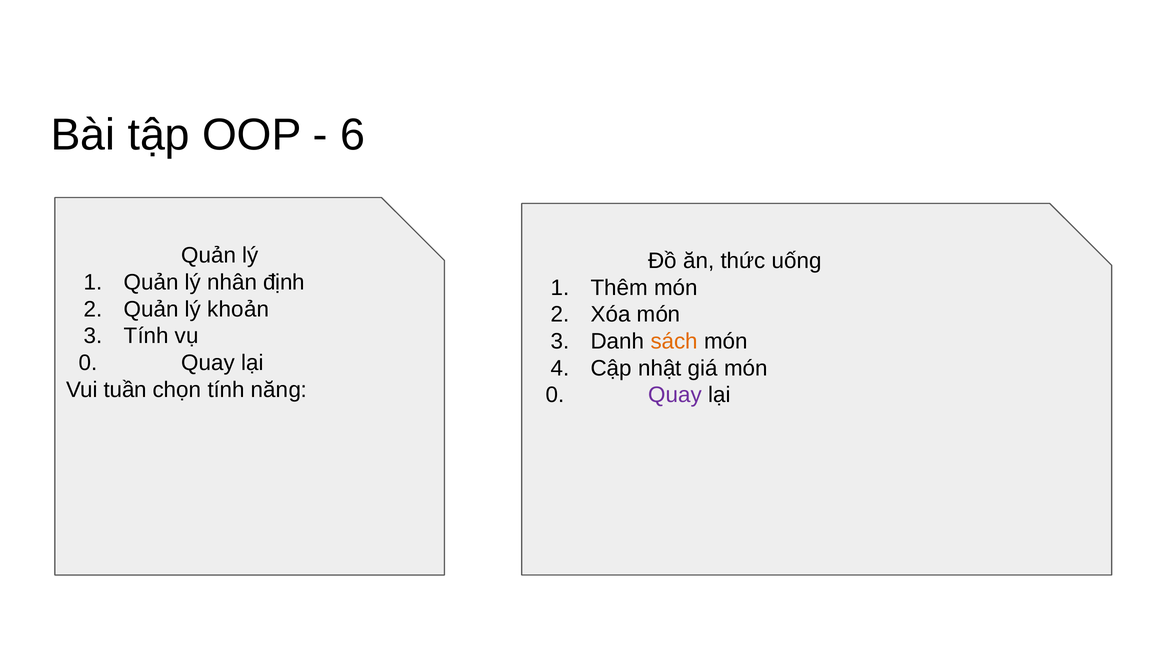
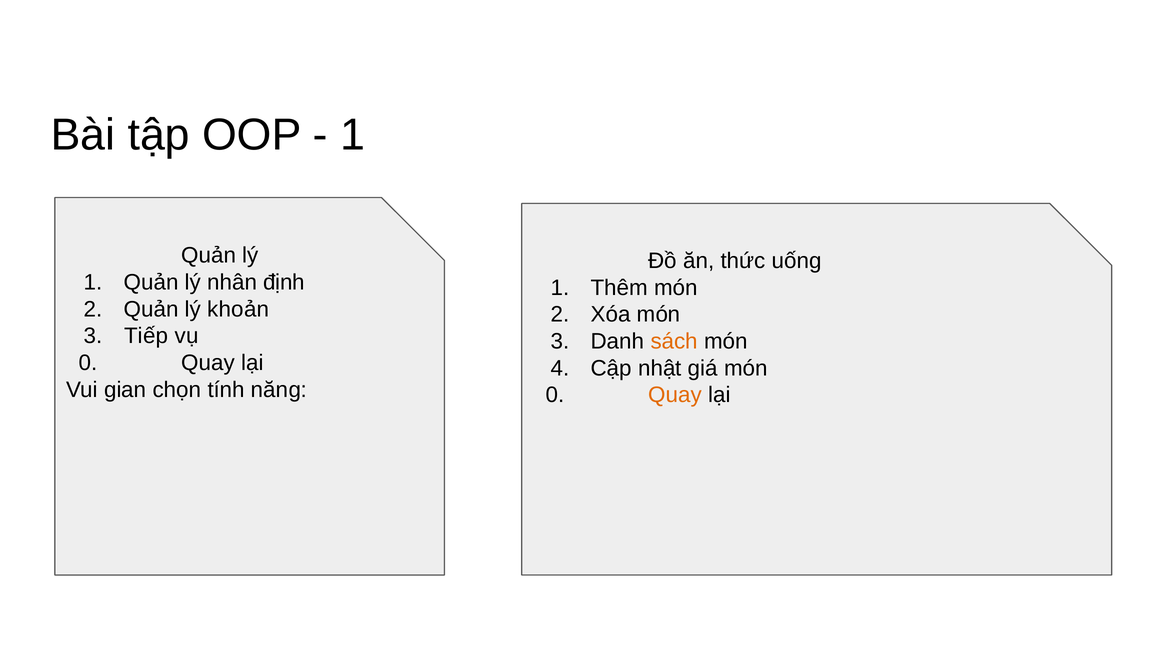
6: 6 -> 1 (353, 135)
3 Tính: Tính -> Tiếp (146, 336)
tuần: tuần -> gian (125, 390)
Quay colour: purple -> orange (675, 395)
